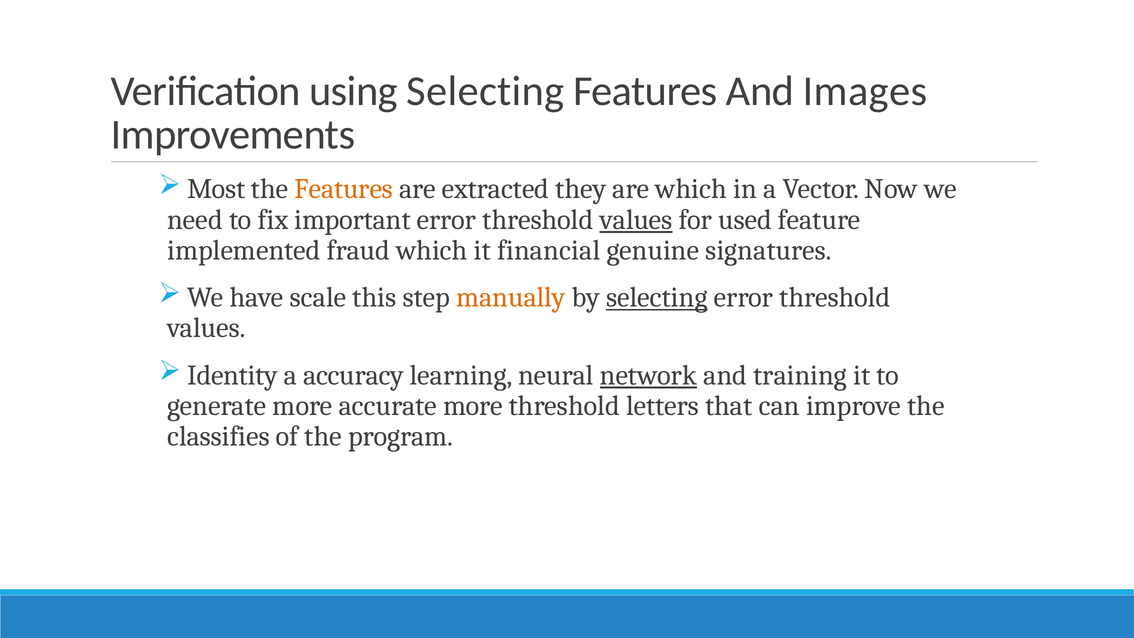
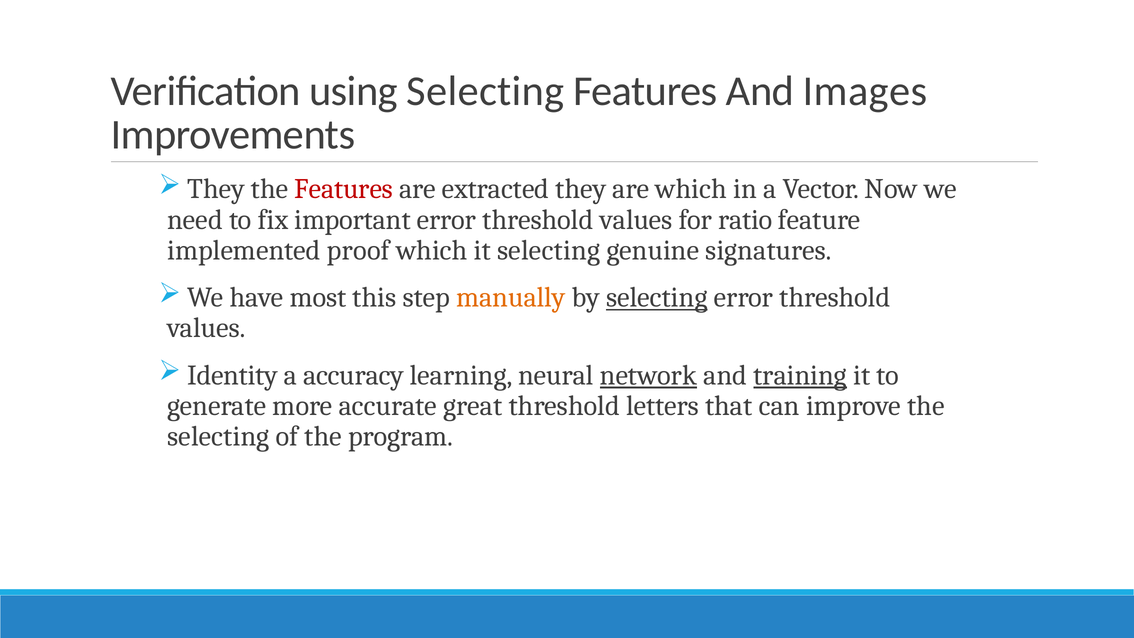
Most: Most -> They (216, 189)
Features colour: orange -> red (344, 189)
values underline: present -> none (636, 220)
used: used -> ratio (745, 220)
fraud: fraud -> proof (358, 250)
it financial: financial -> selecting (549, 250)
scale: scale -> most (318, 297)
training underline: none -> present (800, 375)
accurate more: more -> great (473, 406)
classifies: classifies -> selecting (218, 436)
